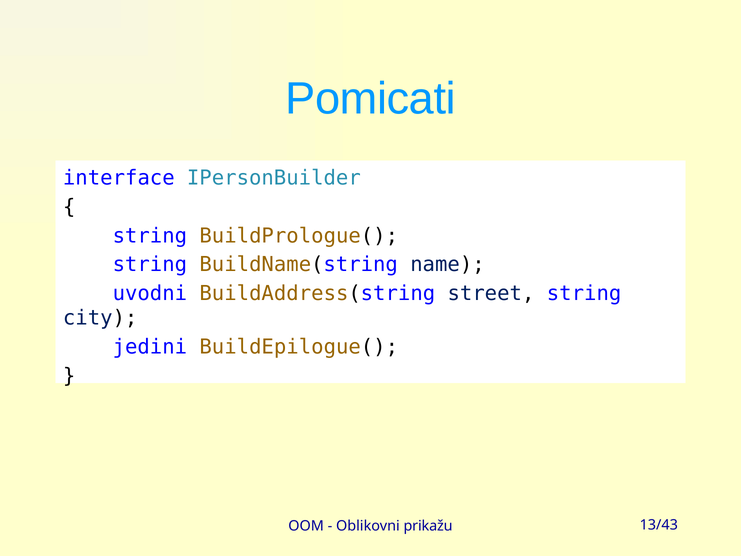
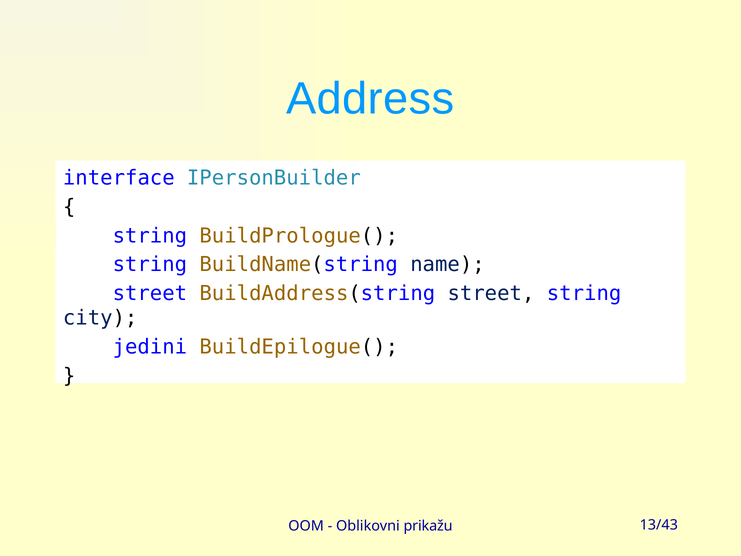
Pomicati: Pomicati -> Address (370, 99)
uvodni: uvodni -> street (150, 293)
